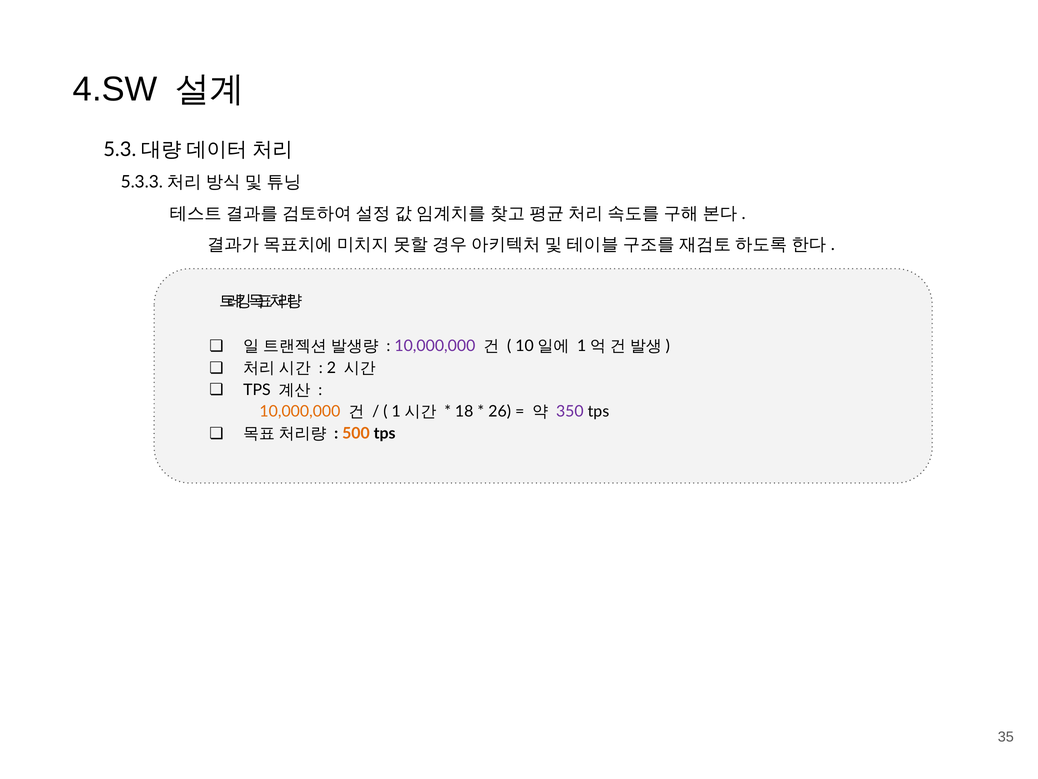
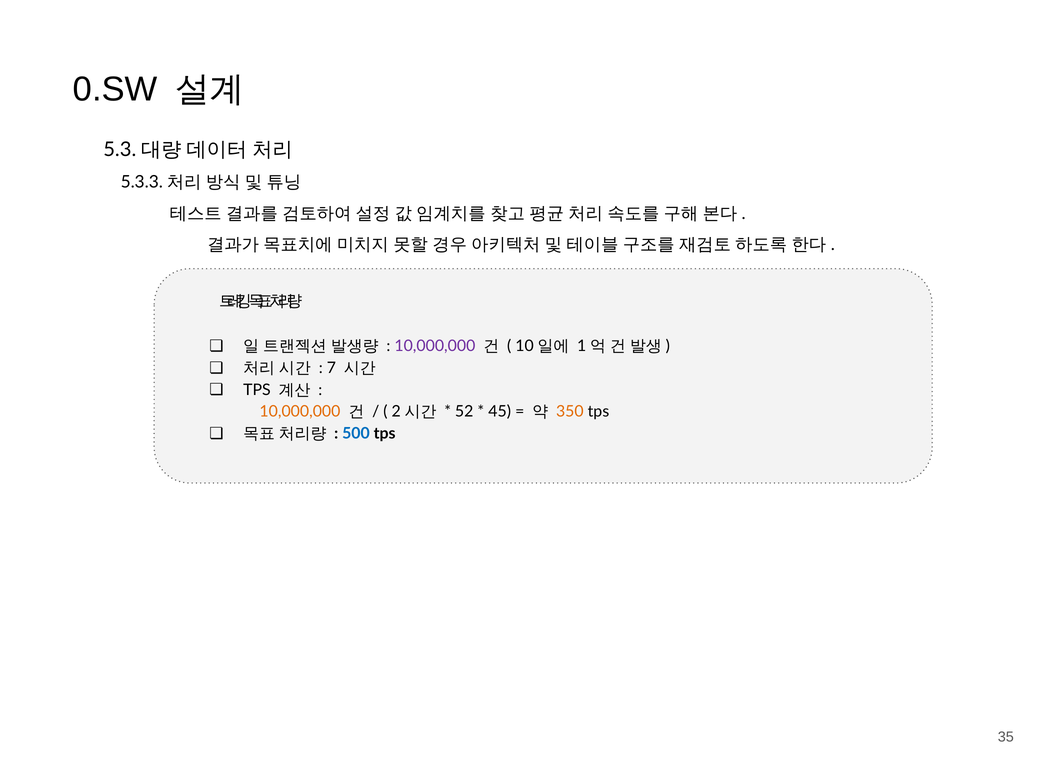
4.SW: 4.SW -> 0.SW (115, 89)
2: 2 -> 7 (331, 368)
1: 1 -> 2 (396, 411)
18: 18 -> 52 (464, 411)
26: 26 -> 45 (500, 411)
350 colour: purple -> orange (570, 411)
500 colour: orange -> blue (356, 433)
